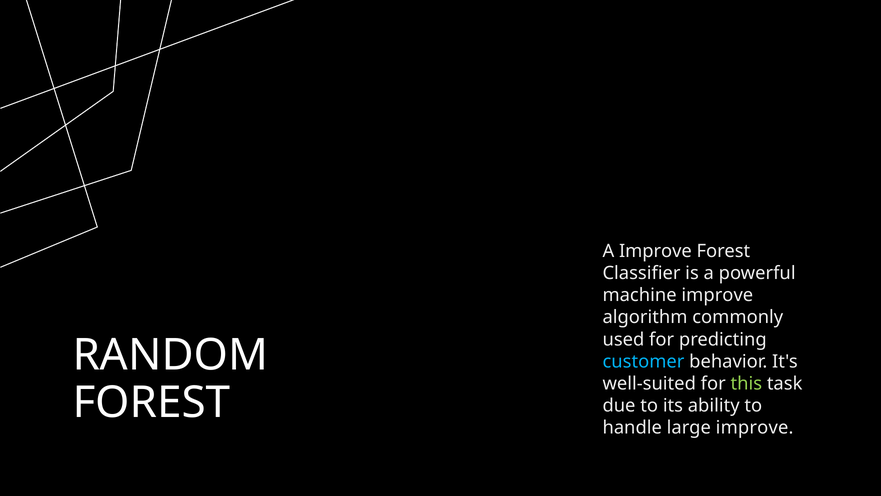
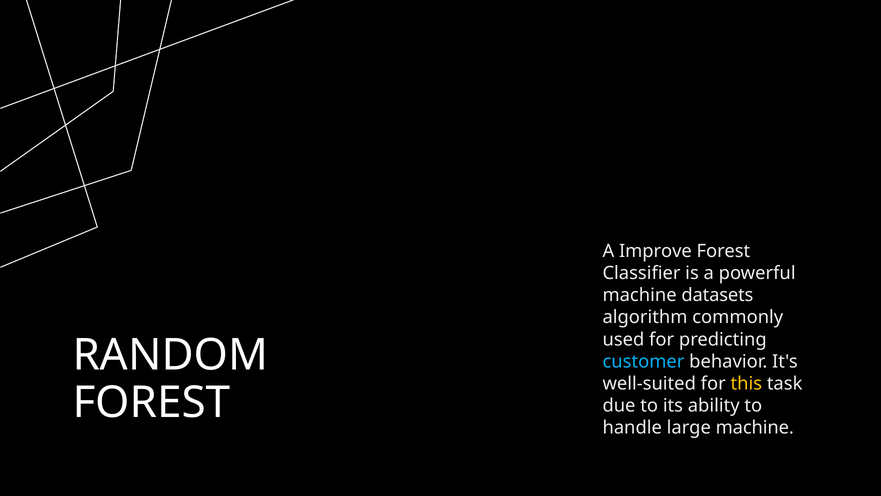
machine improve: improve -> datasets (717, 295)
this colour: light green -> yellow (746, 383)
large improve: improve -> machine (755, 427)
